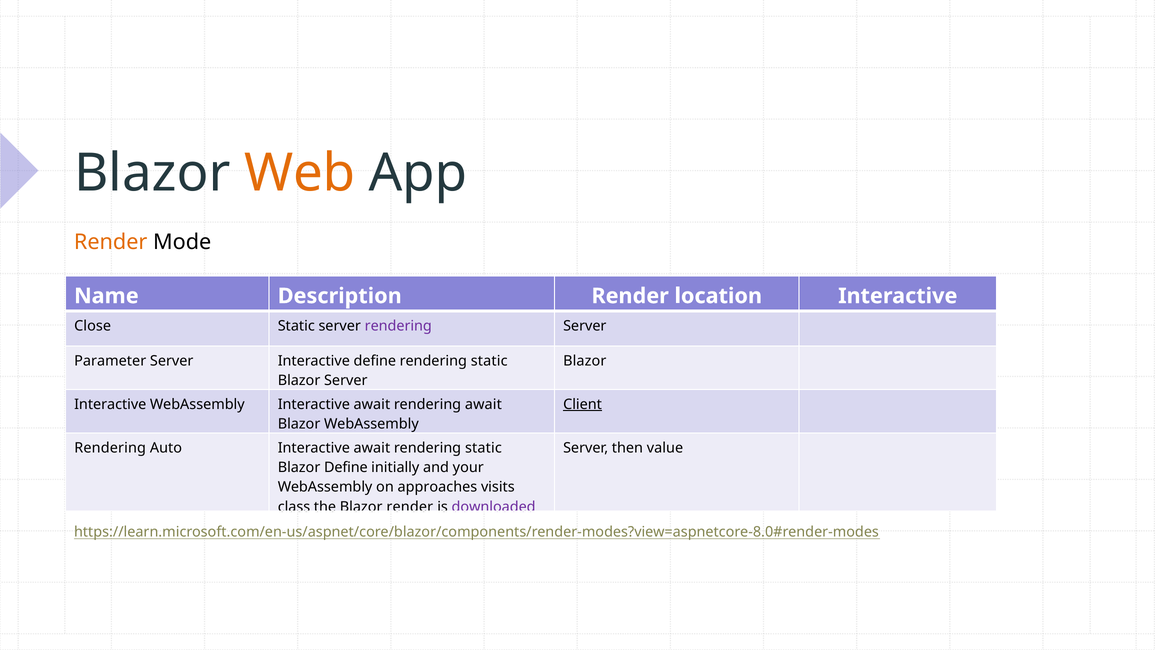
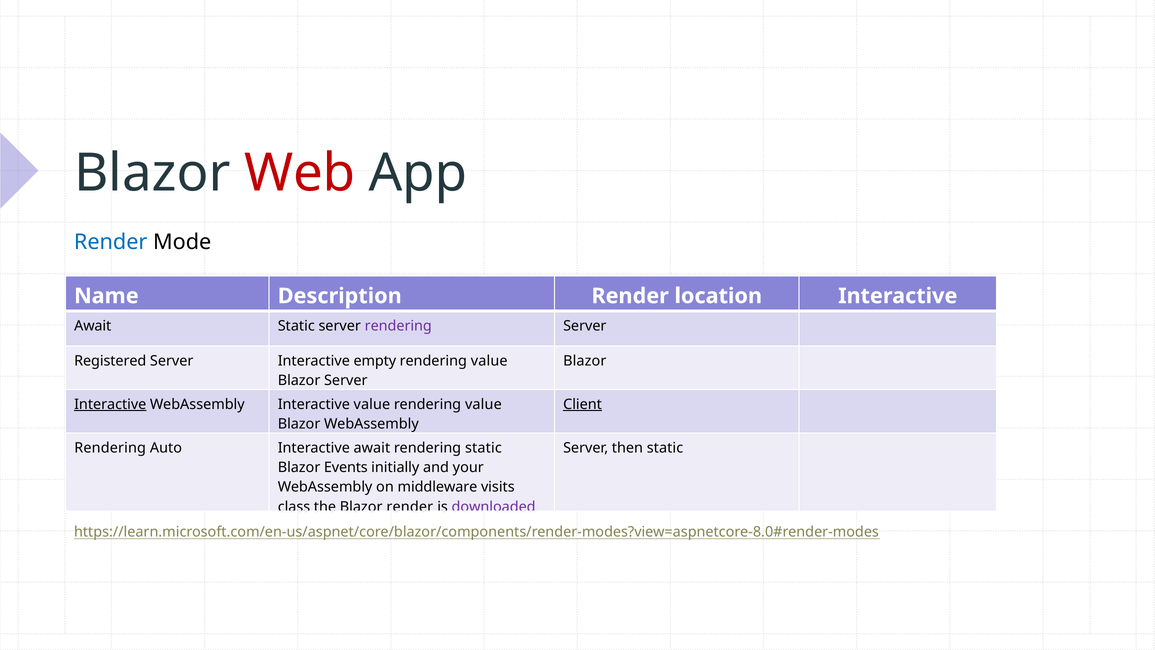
Web colour: orange -> red (300, 173)
Render colour: orange -> blue (111, 242)
Close: Close -> Await (93, 326)
Parameter: Parameter -> Registered (110, 361)
Interactive define: define -> empty (375, 361)
static: static -> value (489, 361)
Interactive underline: none -> present (110, 404)
WebAssembly Interactive await: await -> value (372, 404)
await: await -> value (483, 404)
then value: value -> static (665, 448)
Blazor Define: Define -> Events (346, 467)
approaches: approaches -> middleware (437, 487)
